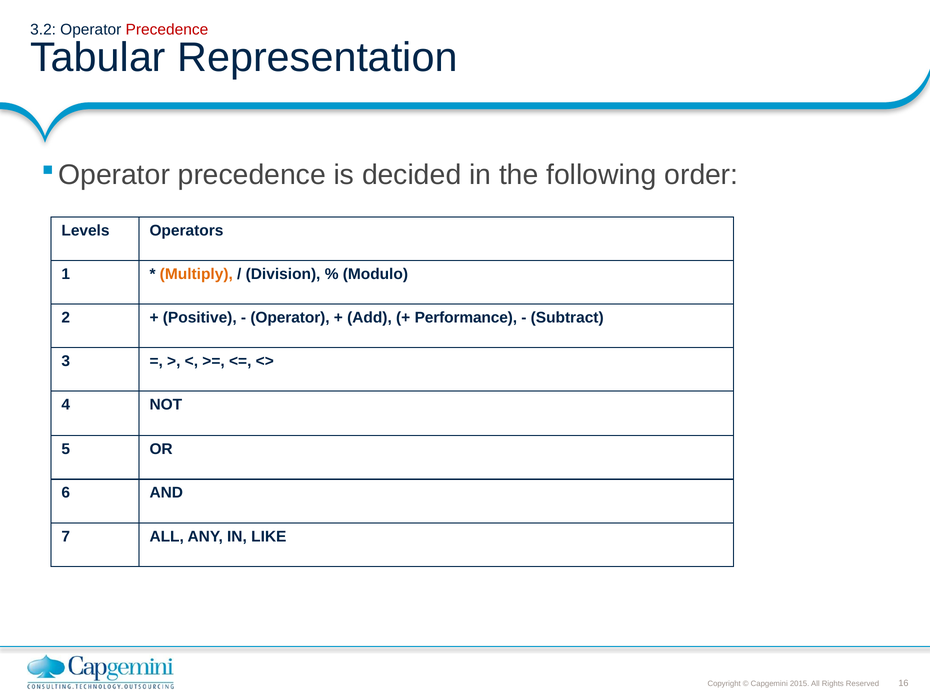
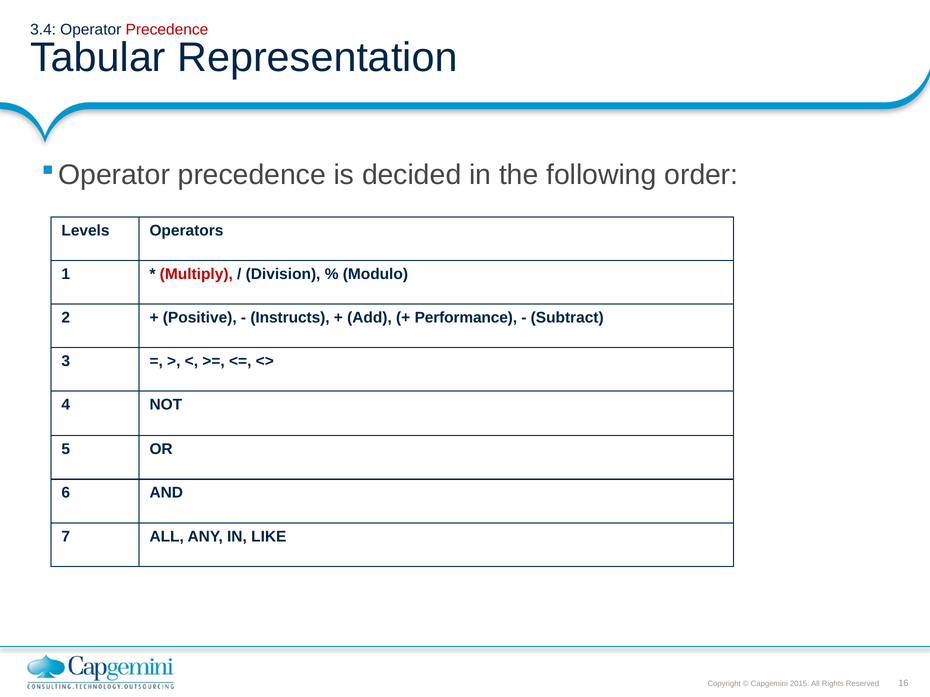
3.2: 3.2 -> 3.4 (43, 29)
Multiply colour: orange -> red (196, 274)
Operator: Operator -> Instructs (290, 318)
